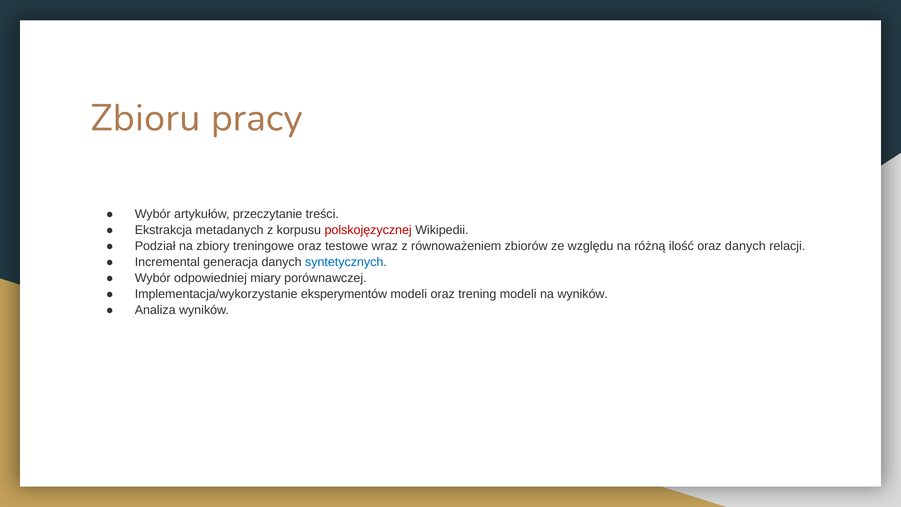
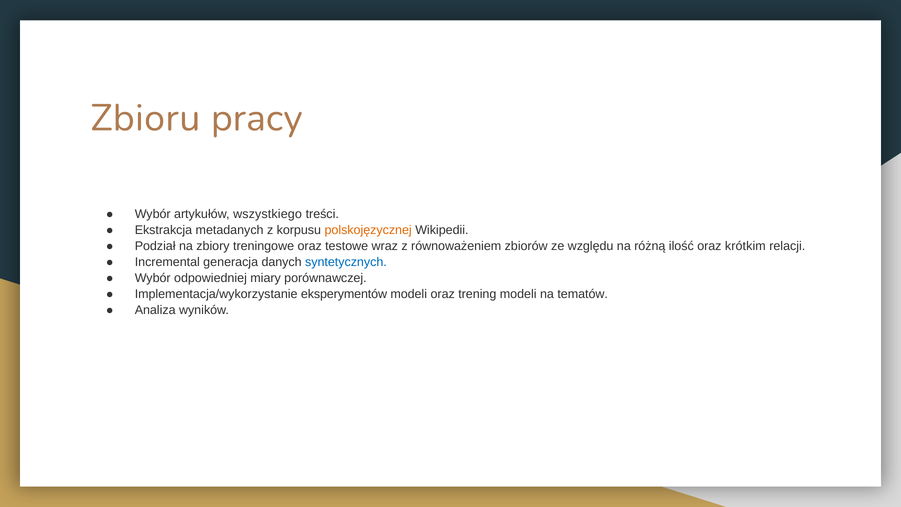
przeczytanie: przeczytanie -> wszystkiego (268, 214)
polskojęzycznej colour: red -> orange (368, 230)
oraz danych: danych -> krótkim (745, 246)
na wyników: wyników -> tematów (583, 294)
